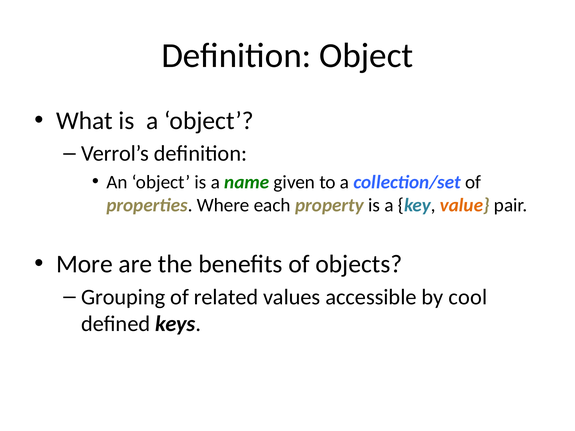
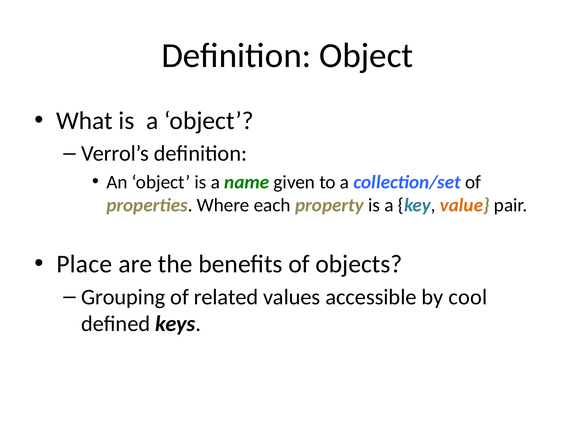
More: More -> Place (84, 264)
